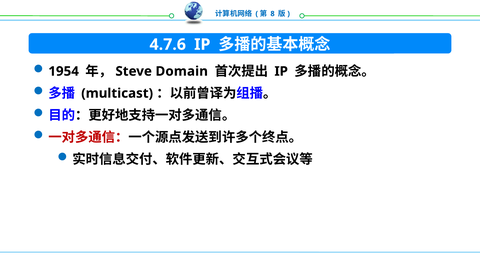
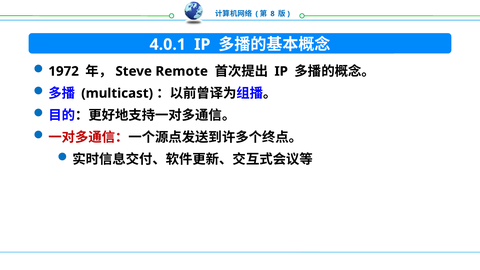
4.7.6: 4.7.6 -> 4.0.1 (168, 45)
1954: 1954 -> 1972 (64, 71)
Domain: Domain -> Remote (182, 71)
